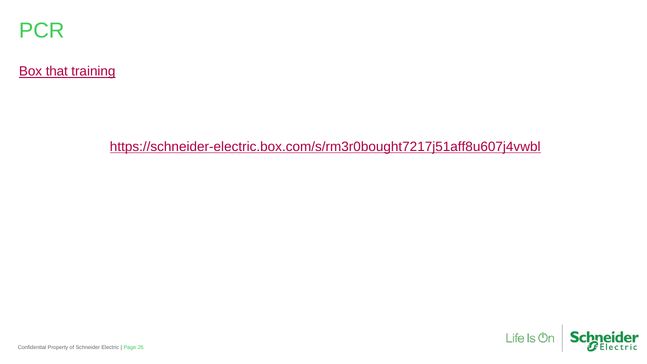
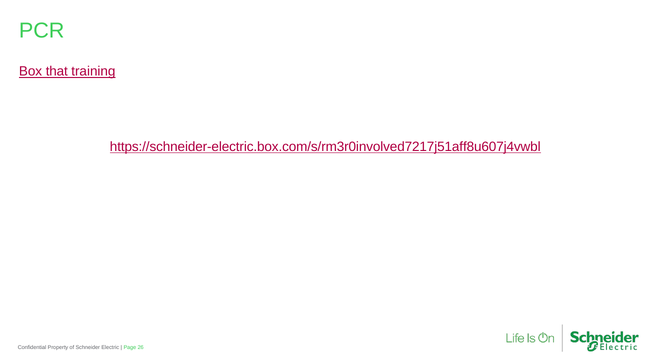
https://schneider-electric.box.com/s/rm3r0bought7217j51aff8u607j4vwbl: https://schneider-electric.box.com/s/rm3r0bought7217j51aff8u607j4vwbl -> https://schneider-electric.box.com/s/rm3r0involved7217j51aff8u607j4vwbl (325, 147)
